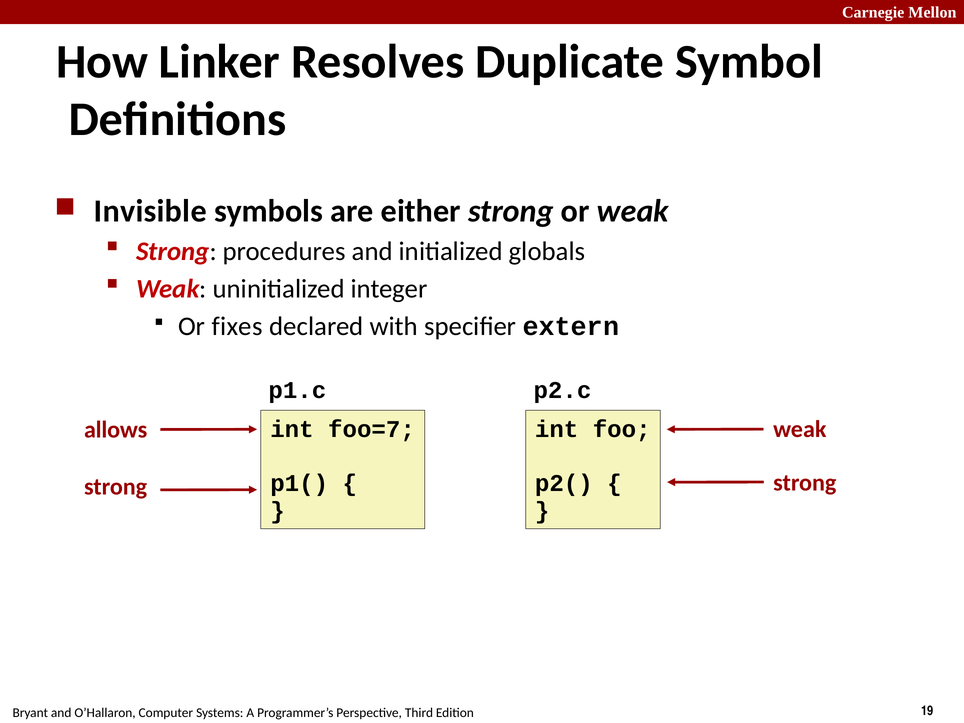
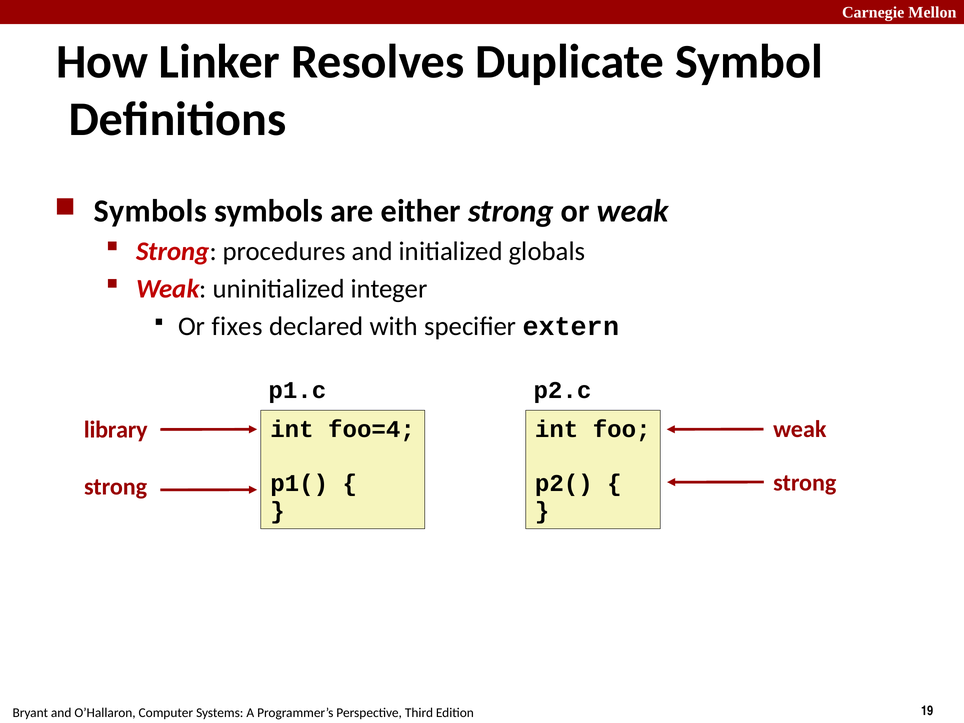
Invisible: Invisible -> Symbols (150, 211)
allows: allows -> library (116, 430)
foo=7: foo=7 -> foo=4 (371, 429)
